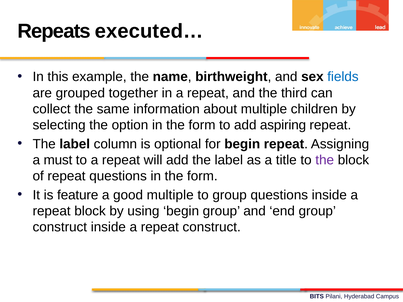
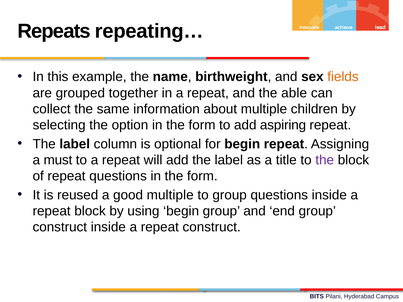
executed…: executed… -> repeating… (149, 31)
fields colour: blue -> orange (343, 77)
third: third -> able (294, 93)
feature: feature -> reused (78, 195)
